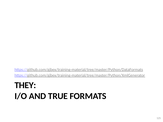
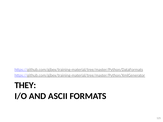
TRUE: TRUE -> ASCII (58, 96)
